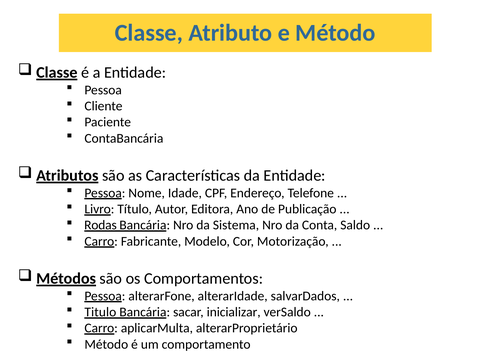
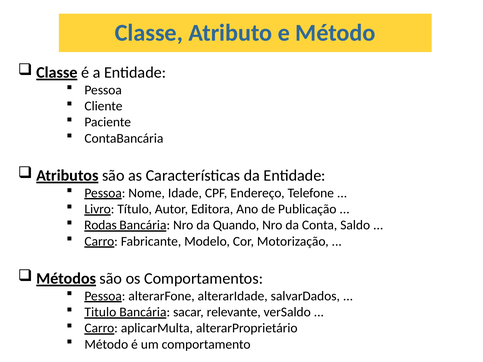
Sistema: Sistema -> Quando (236, 225)
inicializar: inicializar -> relevante (234, 312)
